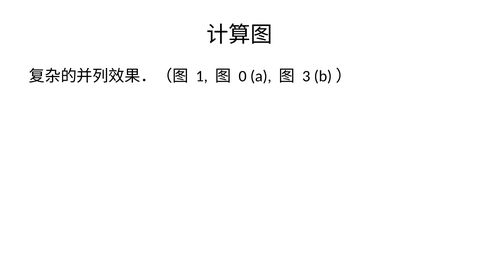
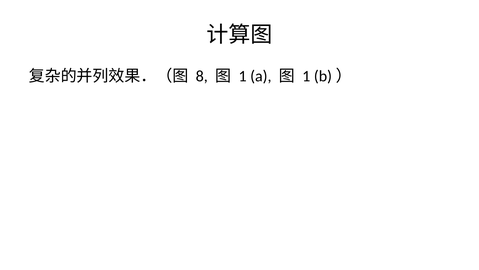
1: 1 -> 8 (202, 76)
0: 0 -> 1 (243, 76)
3: 3 -> 1 (306, 76)
